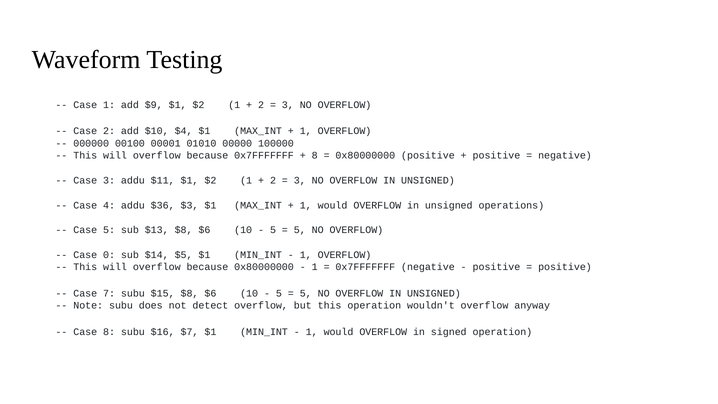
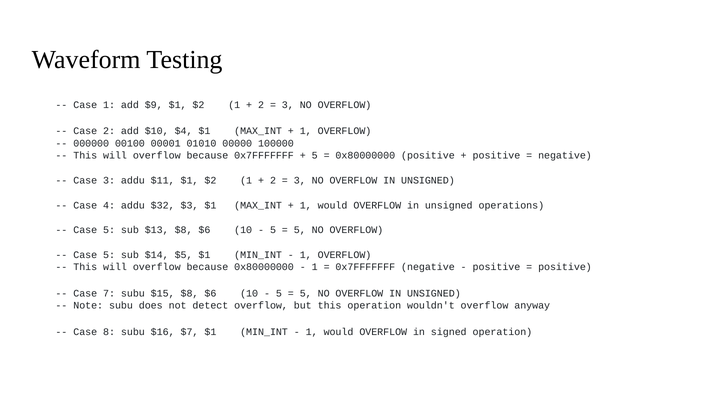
8: 8 -> 5 (315, 156)
$36: $36 -> $32 (163, 205)
0: 0 -> 5 (109, 255)
